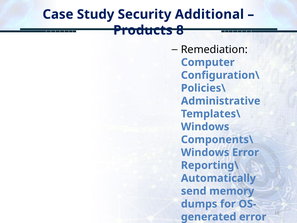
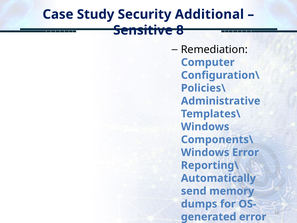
Products: Products -> Sensitive (143, 30)
